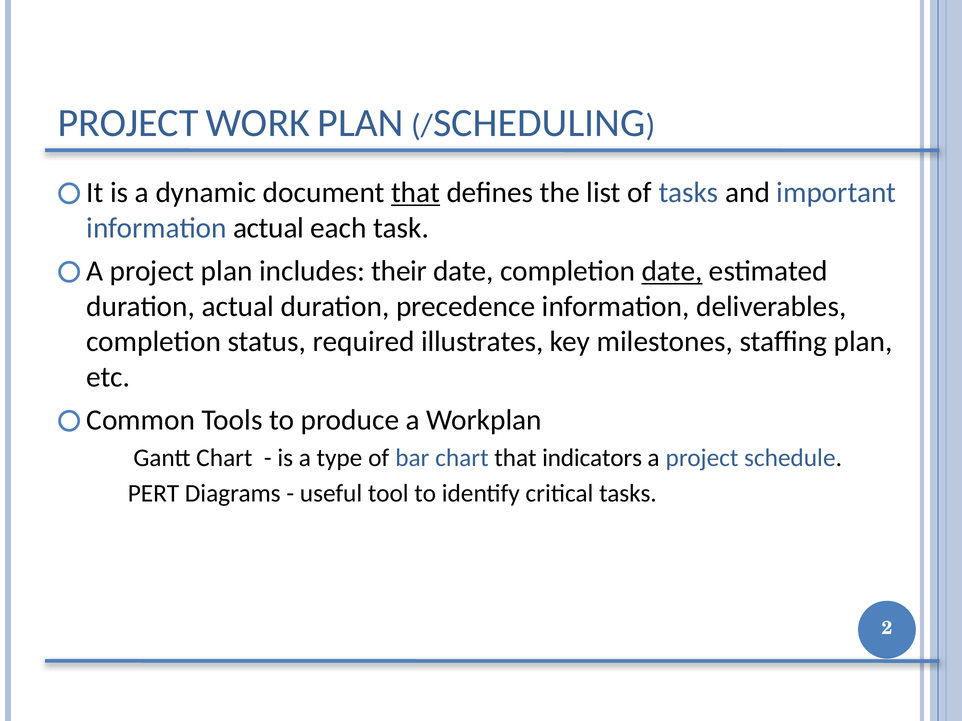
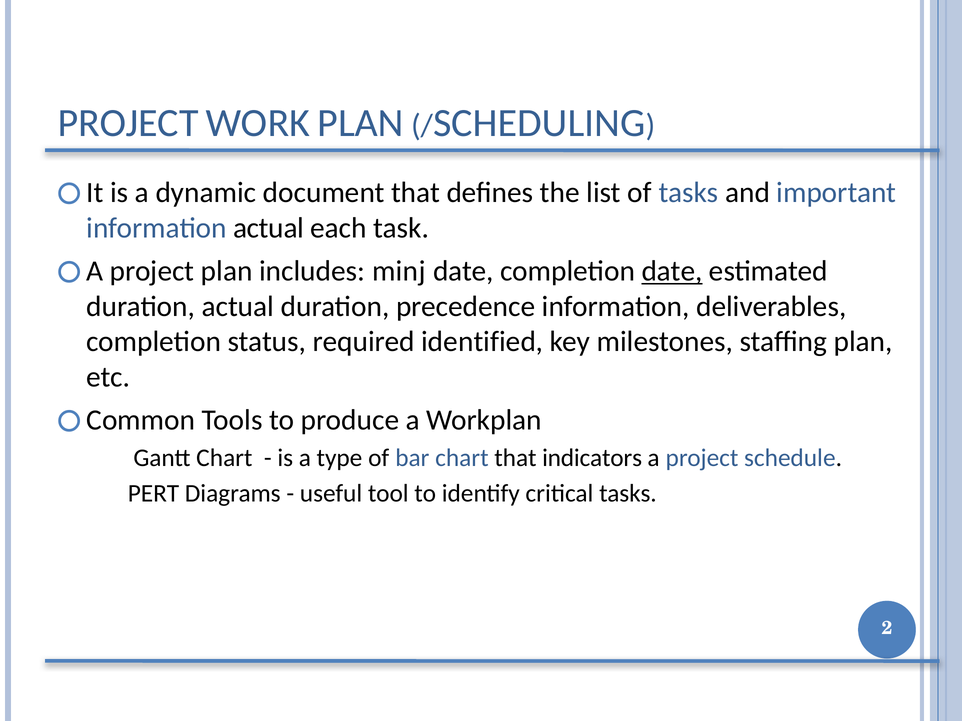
that underline: present -> none (416, 193)
their: their -> minj (399, 271)
illustrates: illustrates -> identified (482, 342)
